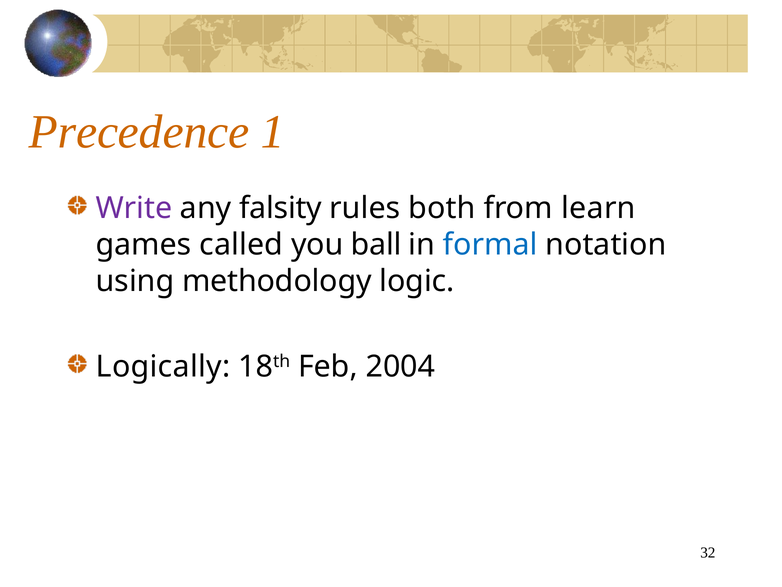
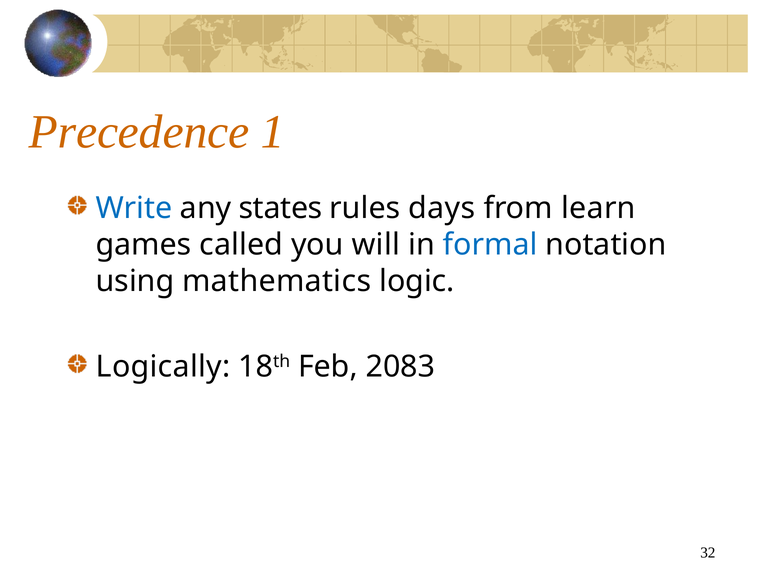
Write colour: purple -> blue (134, 208)
falsity: falsity -> states (281, 208)
both: both -> days (442, 208)
ball: ball -> will (376, 244)
methodology: methodology -> mathematics (277, 281)
2004: 2004 -> 2083 (400, 366)
